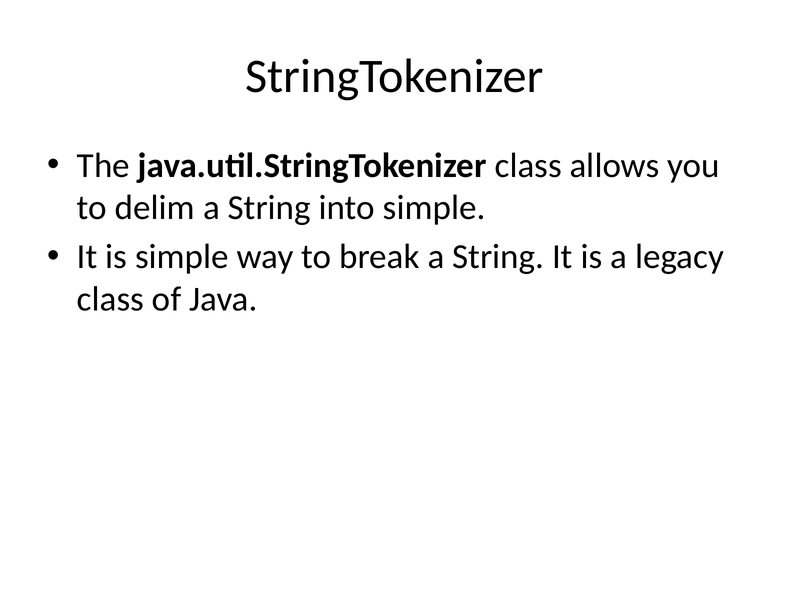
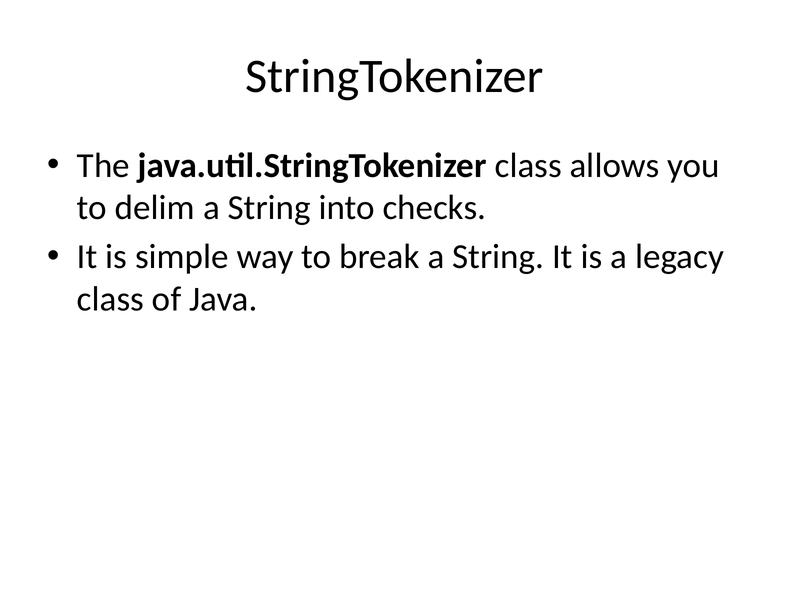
into simple: simple -> checks (434, 208)
